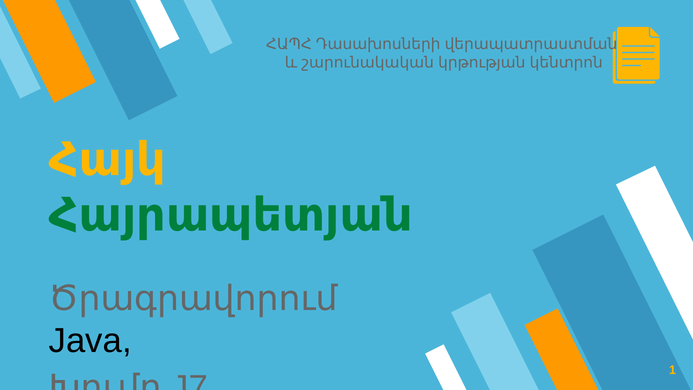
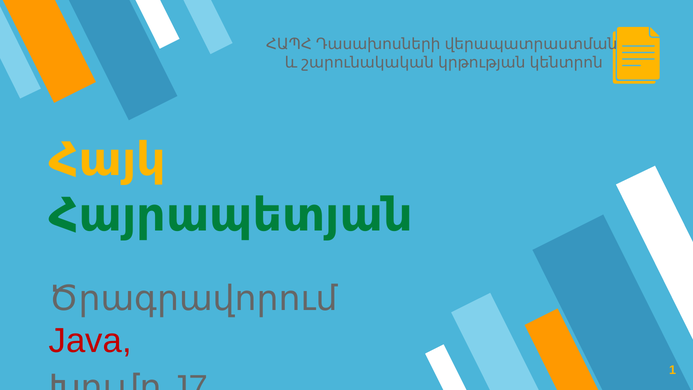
Java colour: black -> red (90, 340)
